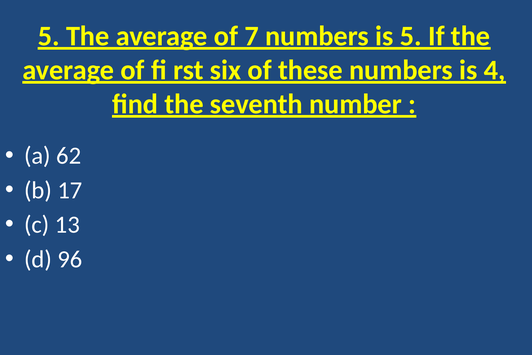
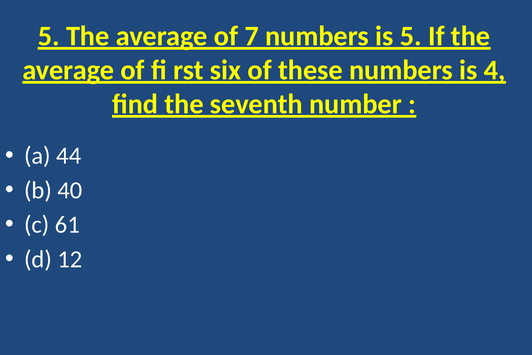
62: 62 -> 44 (69, 156)
17: 17 -> 40 (70, 190)
13: 13 -> 61 (67, 225)
96: 96 -> 12 (70, 259)
